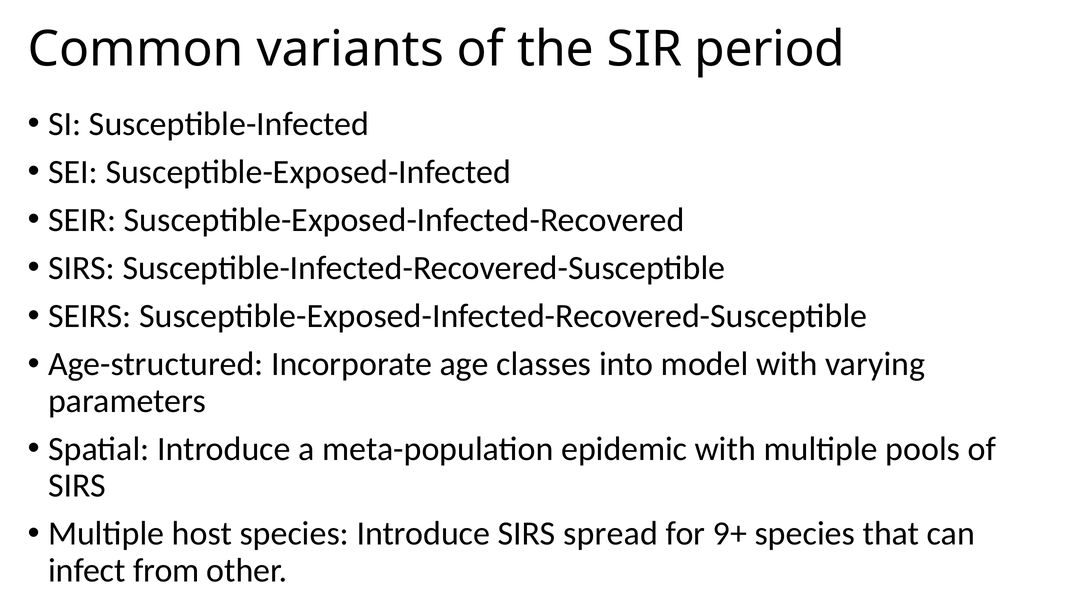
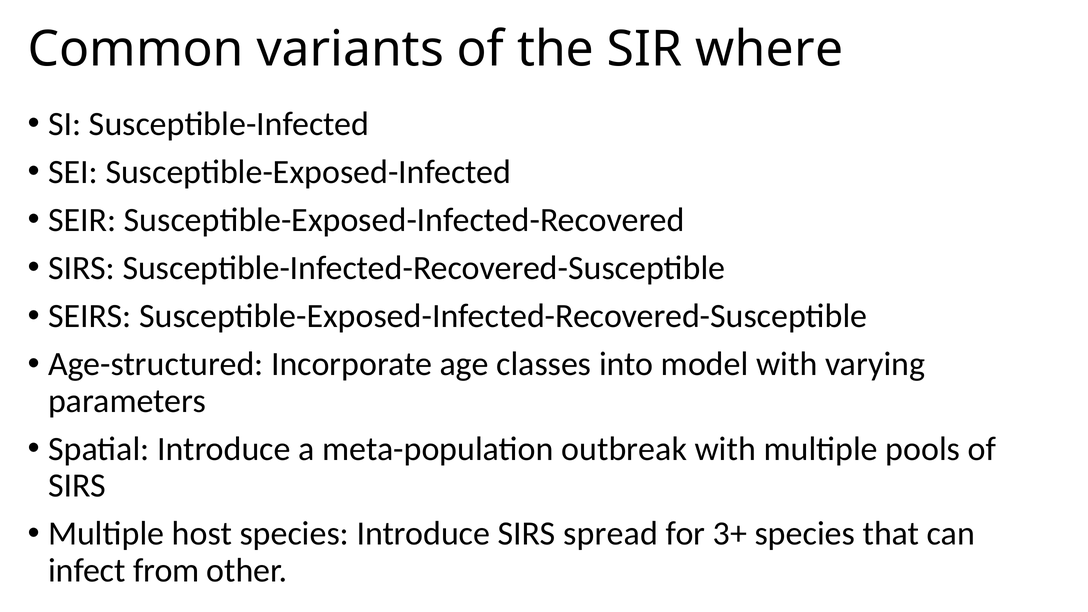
period: period -> where (769, 49)
epidemic: epidemic -> outbreak (624, 449)
9+: 9+ -> 3+ (730, 534)
